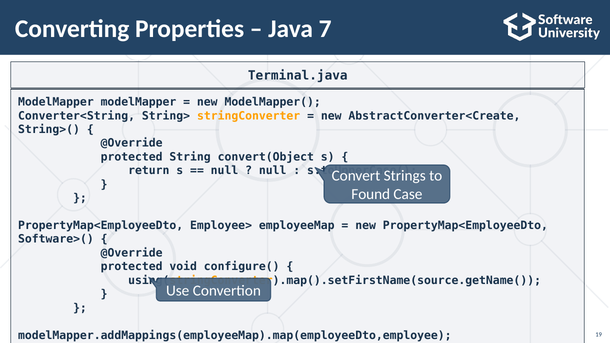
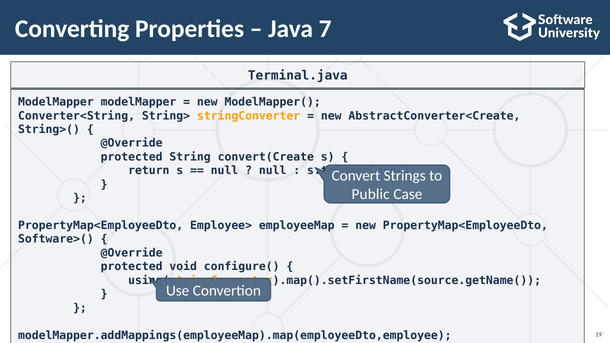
convert(Object: convert(Object -> convert(Create (266, 157)
Found: Found -> Public (371, 194)
